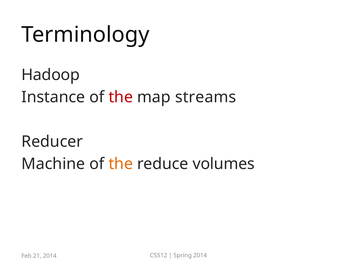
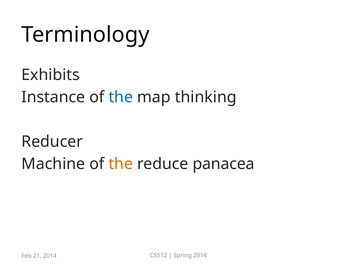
Hadoop: Hadoop -> Exhibits (51, 75)
the colour: red -> blue (121, 97)
streams: streams -> thinking (206, 97)
volumes: volumes -> panacea (224, 164)
